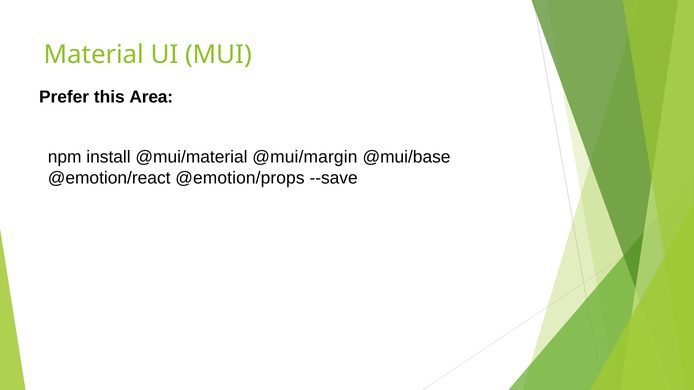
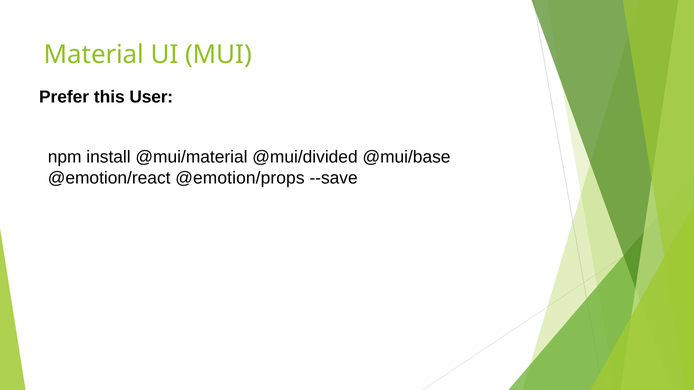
Area: Area -> User (151, 97)
@mui/margin: @mui/margin -> @mui/divided (305, 157)
